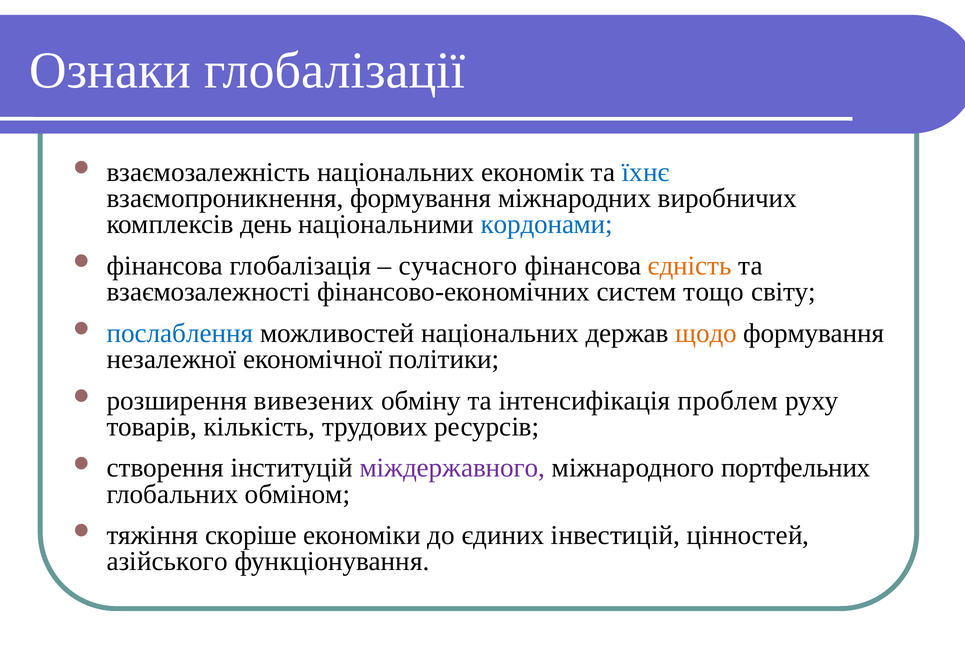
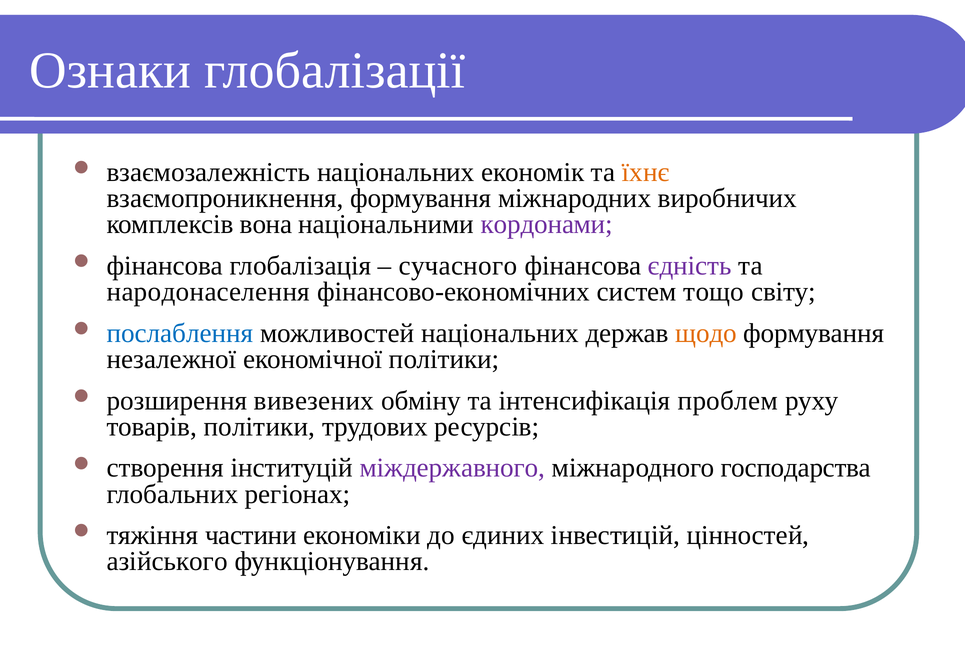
їхнє colour: blue -> orange (646, 172)
день: день -> вона (266, 225)
кордонами colour: blue -> purple (547, 225)
єдність colour: orange -> purple (690, 266)
взаємозалежності: взаємозалежності -> народонаселення (208, 292)
товарів кількість: кількість -> політики (259, 427)
портфельних: портфельних -> господарства (796, 468)
обміном: обміном -> регіонах (298, 494)
скоріше: скоріше -> частини (251, 535)
